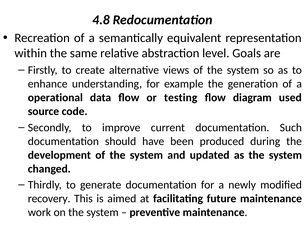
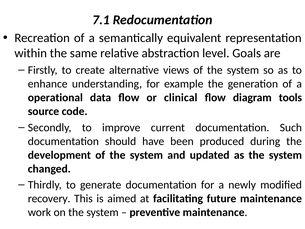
4.8: 4.8 -> 7.1 (101, 20)
testing: testing -> clinical (181, 97)
used: used -> tools (290, 97)
